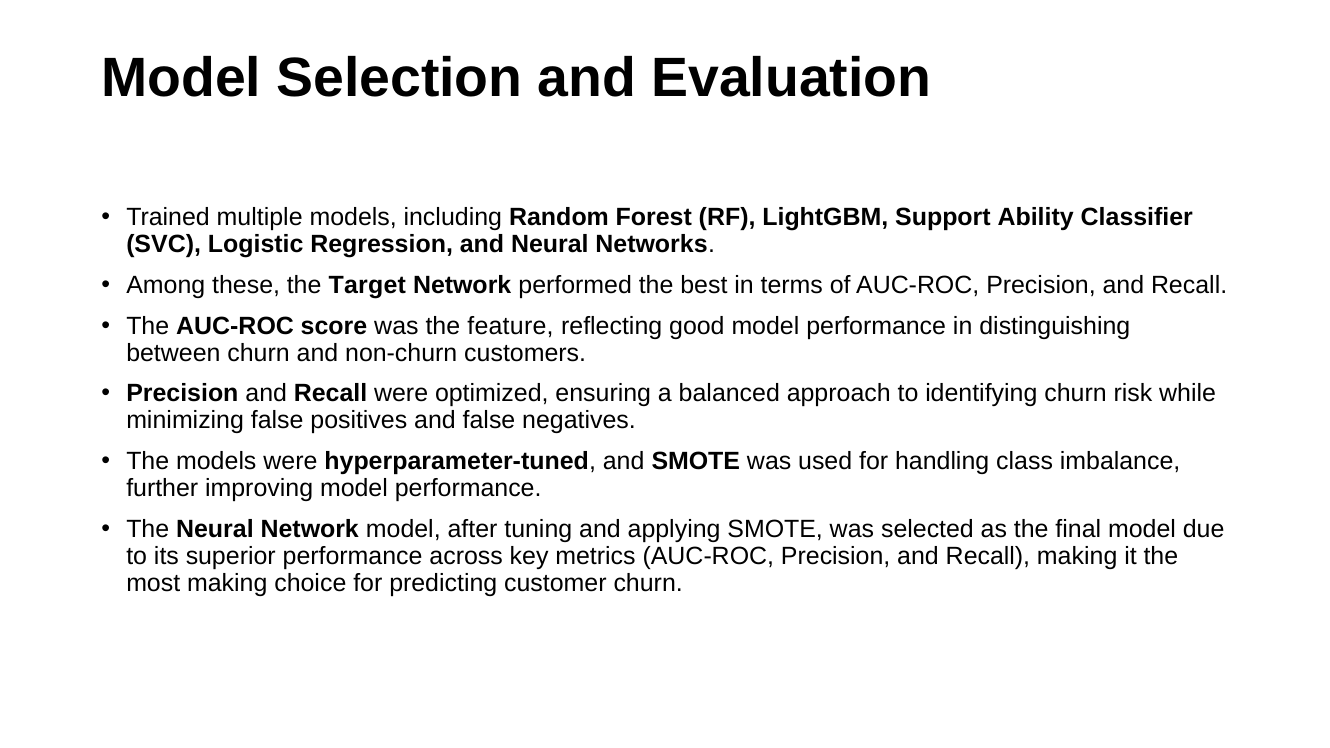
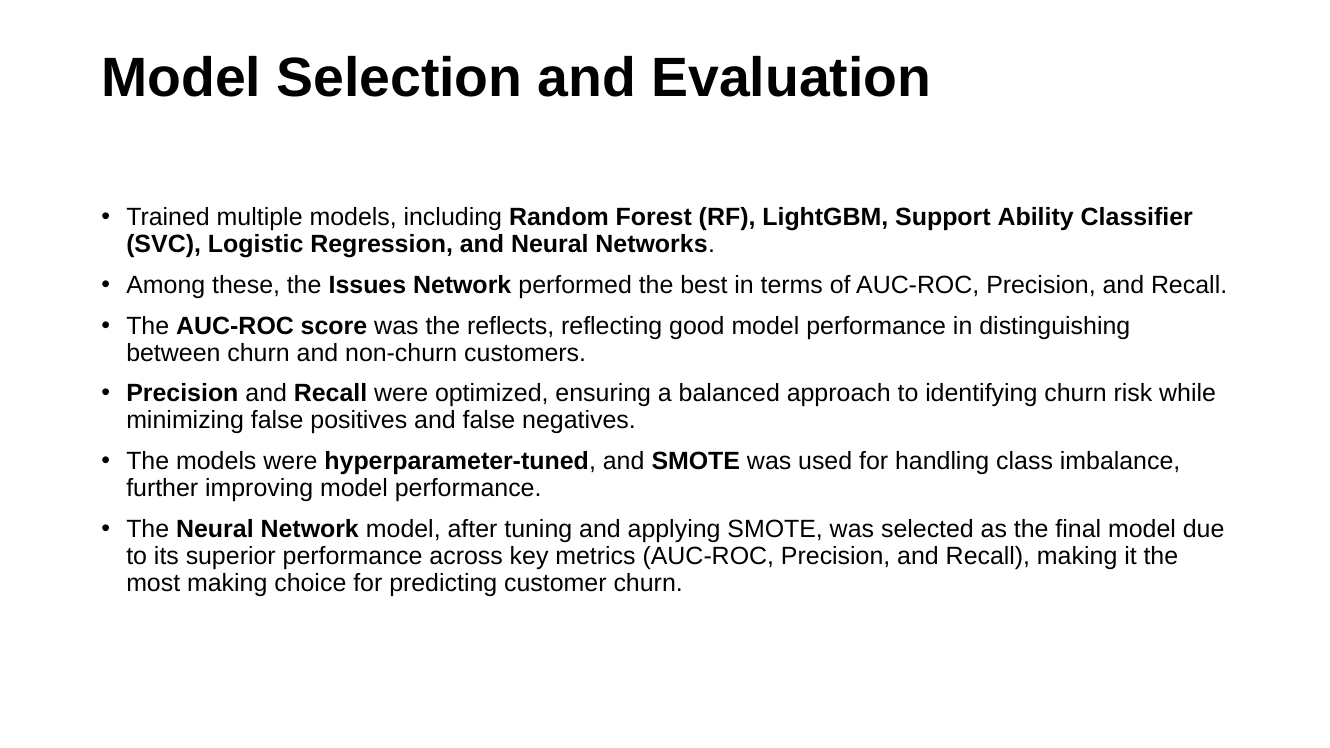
Target: Target -> Issues (367, 285)
feature: feature -> reflects (511, 326)
